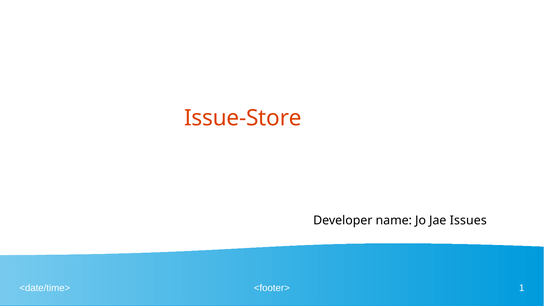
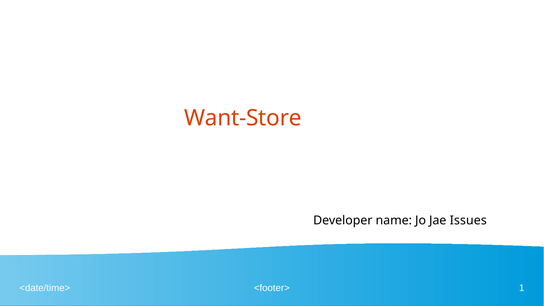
Issue-Store: Issue-Store -> Want-Store (243, 118)
